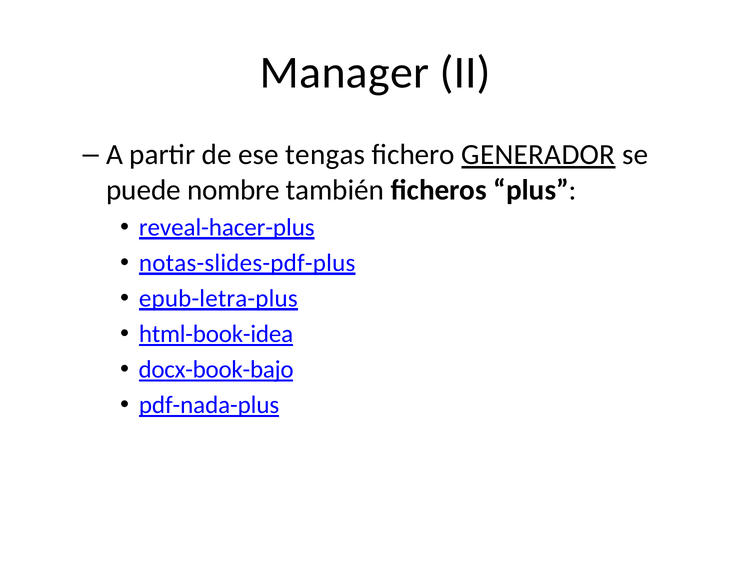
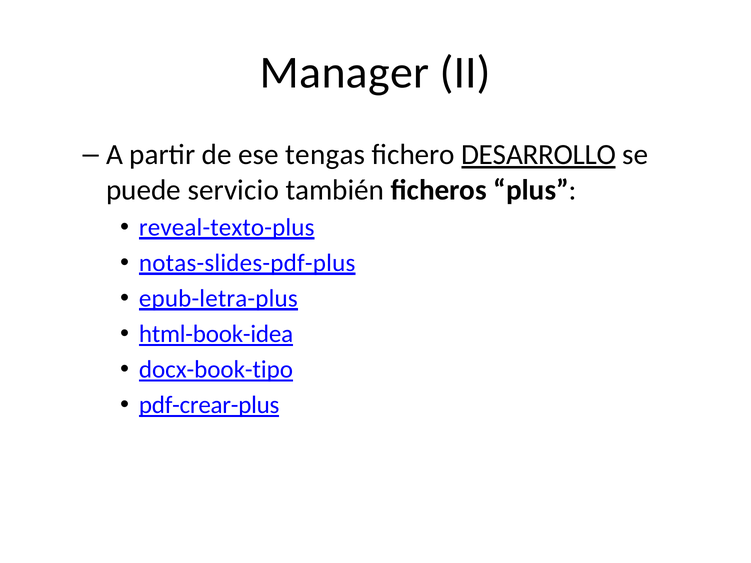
GENERADOR: GENERADOR -> DESARROLLO (539, 155)
nombre: nombre -> servicio (233, 190)
reveal-hacer-plus: reveal-hacer-plus -> reveal-texto-plus (227, 228)
docx-book-bajo: docx-book-bajo -> docx-book-tipo (216, 370)
pdf-nada-plus: pdf-nada-plus -> pdf-crear-plus (209, 405)
